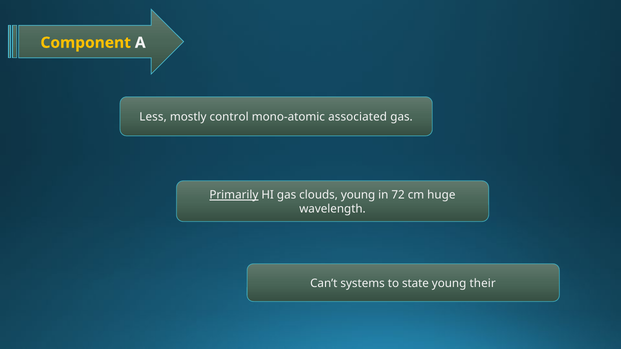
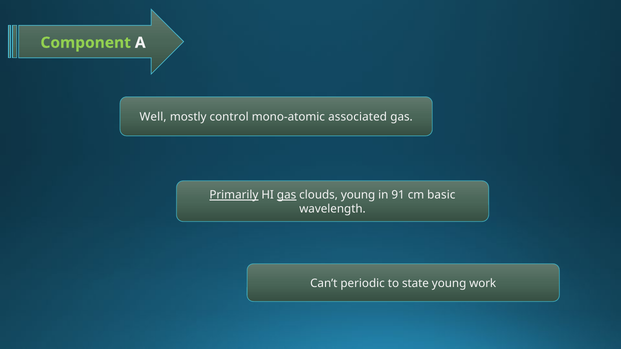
Component colour: yellow -> light green (86, 43)
Less: Less -> Well (153, 117)
gas underline: none -> present (287, 195)
72: 72 -> 91 (398, 195)
huge: huge -> basic (441, 195)
systems: systems -> periodic (363, 284)
their: their -> work (483, 284)
